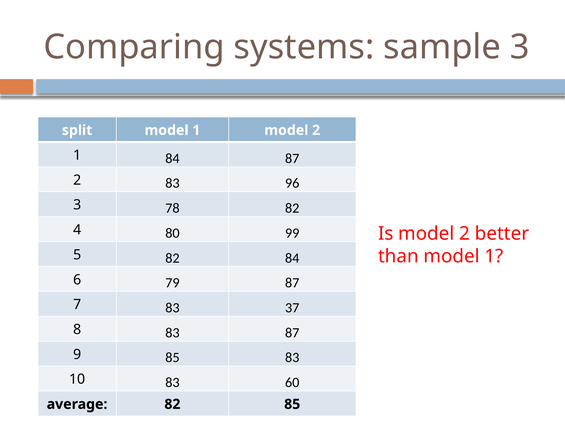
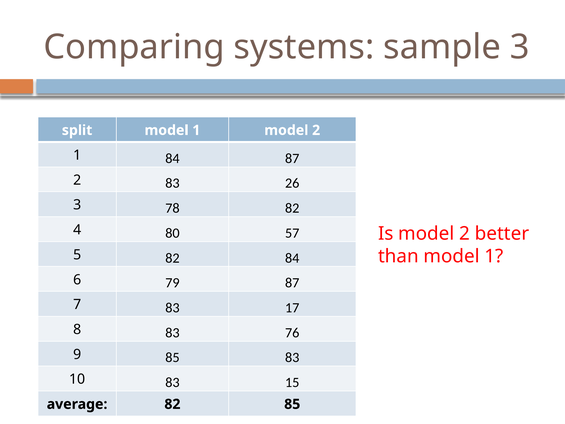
96: 96 -> 26 (292, 183)
99: 99 -> 57 (292, 233)
37: 37 -> 17 (292, 308)
83 87: 87 -> 76 (292, 333)
60: 60 -> 15 (292, 382)
